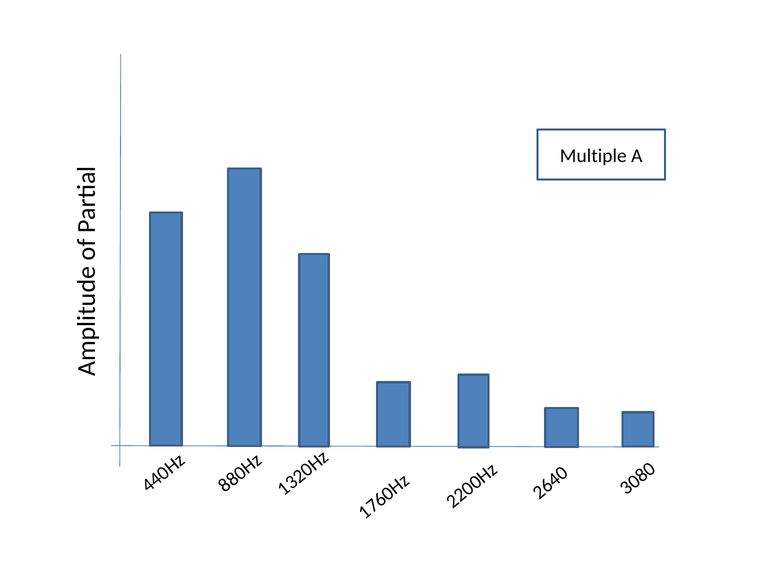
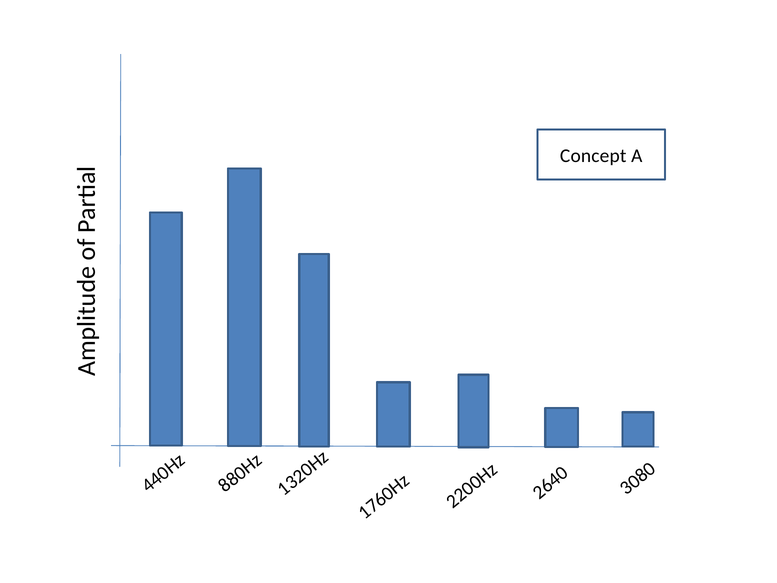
Multiple: Multiple -> Concept (593, 156)
